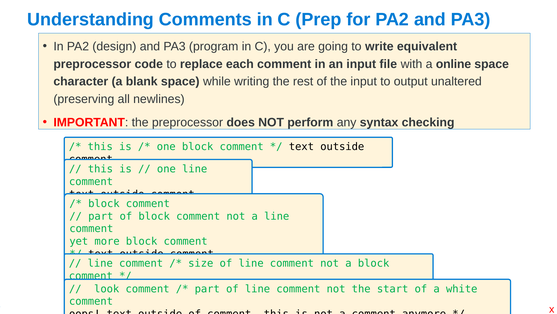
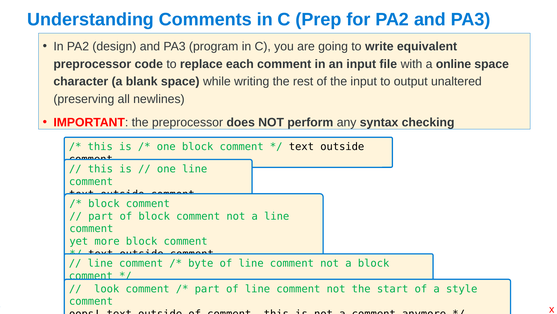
size: size -> byte (201, 263)
white: white -> style (462, 288)
